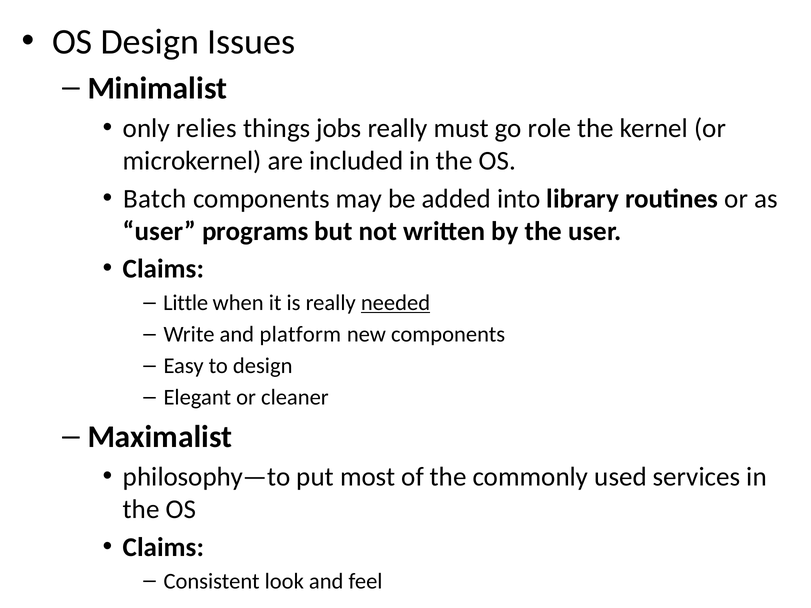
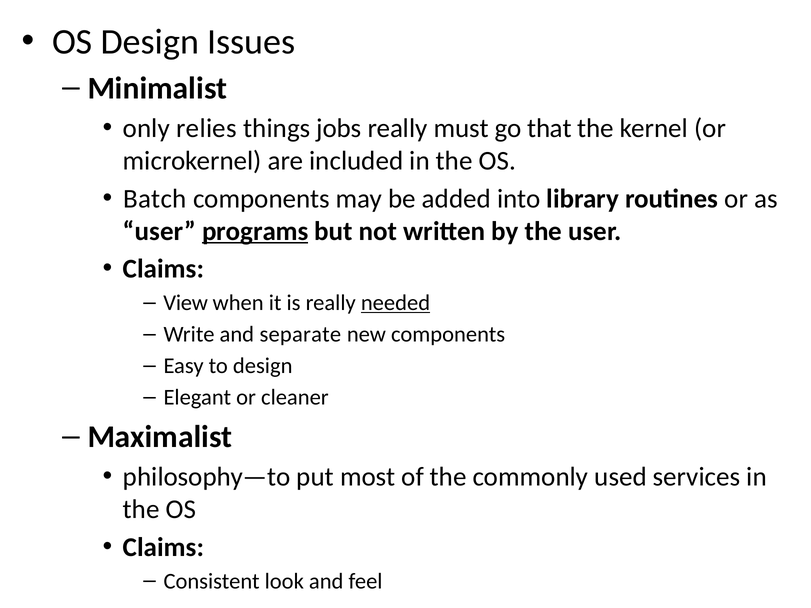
role: role -> that (550, 128)
programs underline: none -> present (255, 231)
Little: Little -> View (186, 303)
platform: platform -> separate (300, 335)
